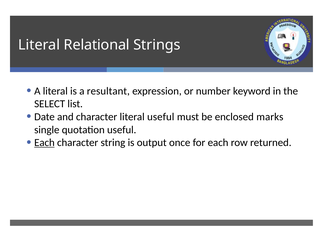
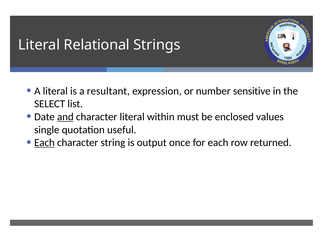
keyword: keyword -> sensitive (252, 91)
and underline: none -> present (65, 117)
literal useful: useful -> within (161, 117)
marks: marks -> values (270, 117)
